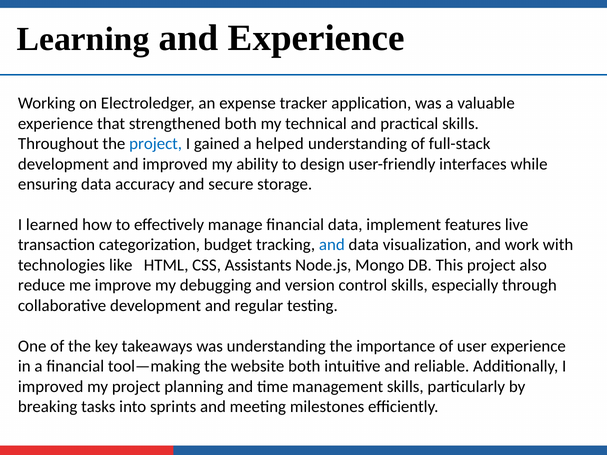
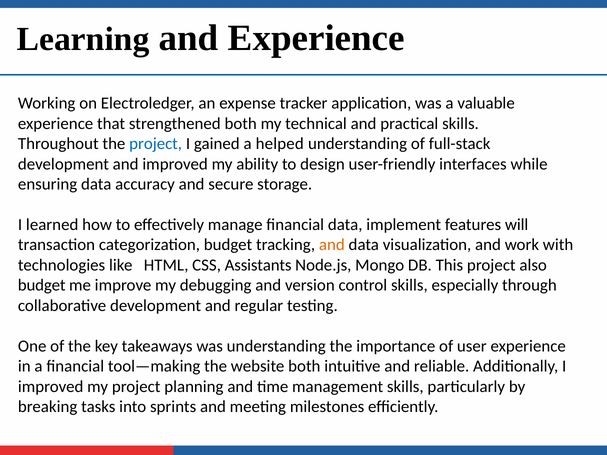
live: live -> will (517, 225)
and colour: blue -> orange (332, 245)
reduce: reduce -> budget (42, 286)
